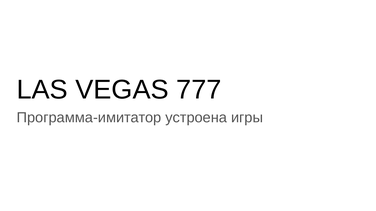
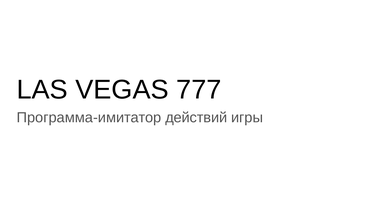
устроена: устроена -> действий (196, 118)
